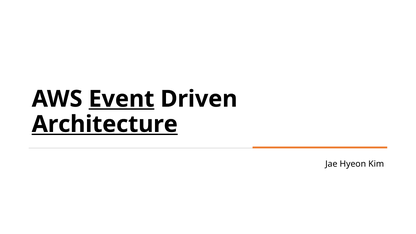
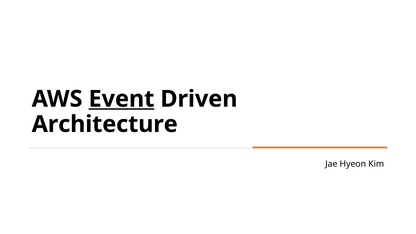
Architecture underline: present -> none (105, 124)
